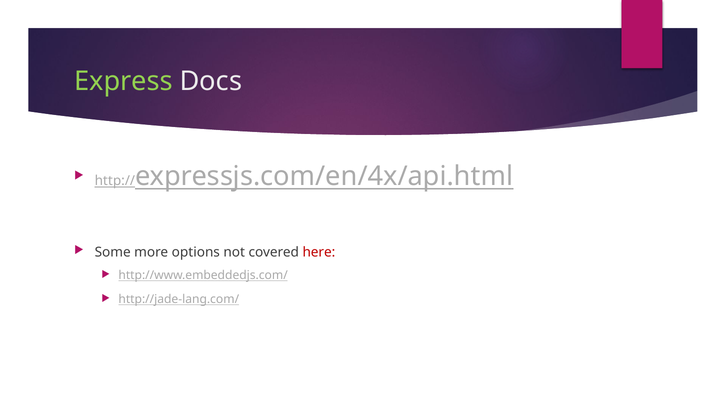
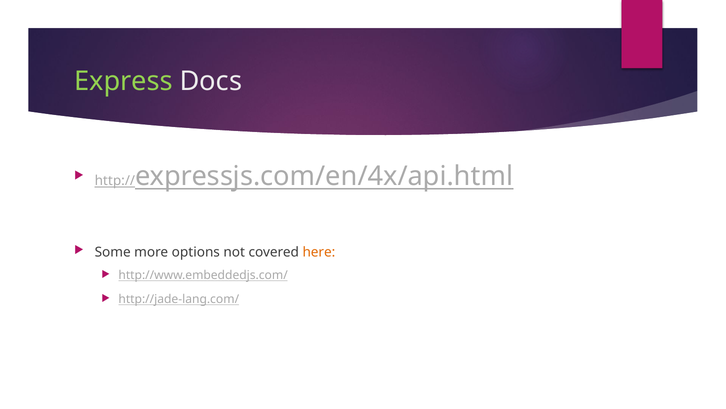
here colour: red -> orange (319, 252)
